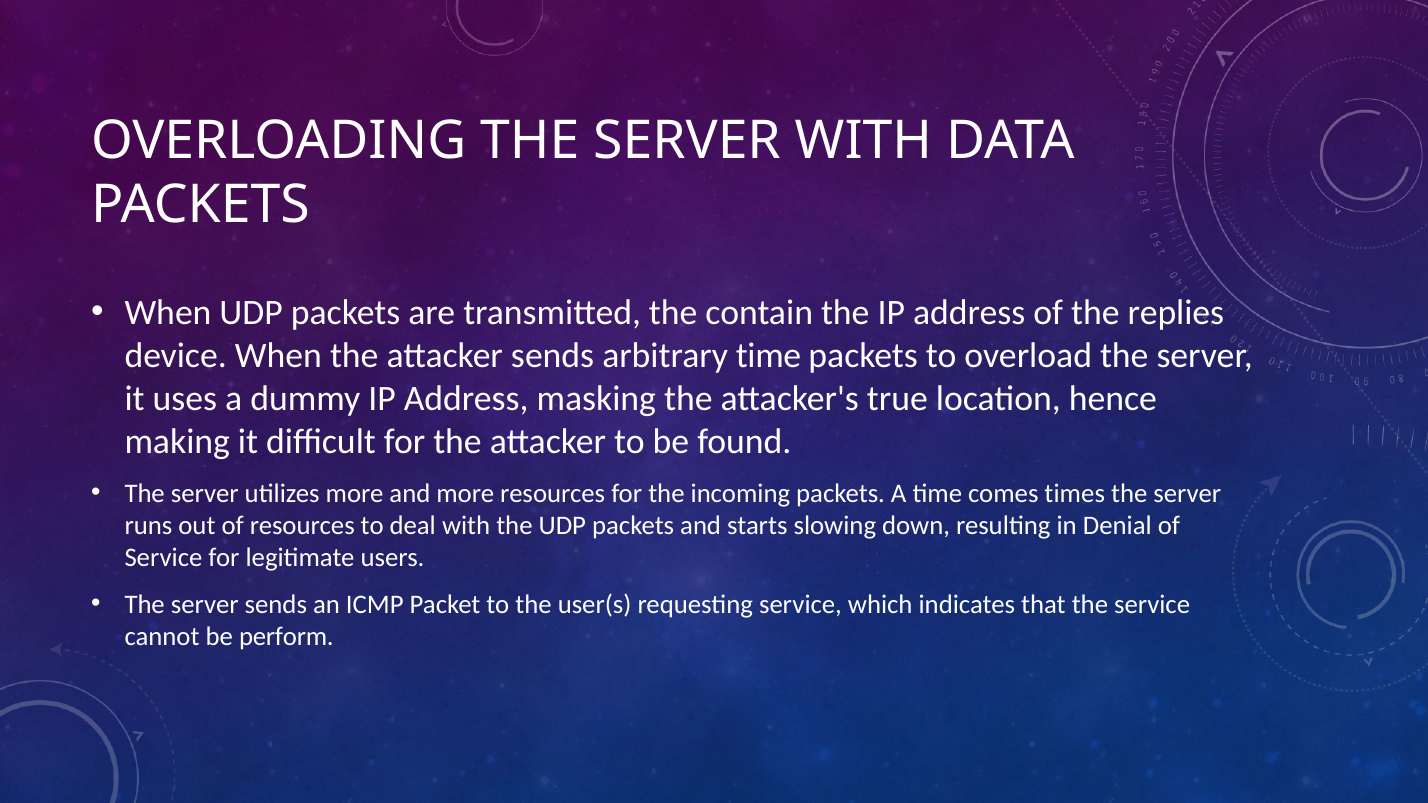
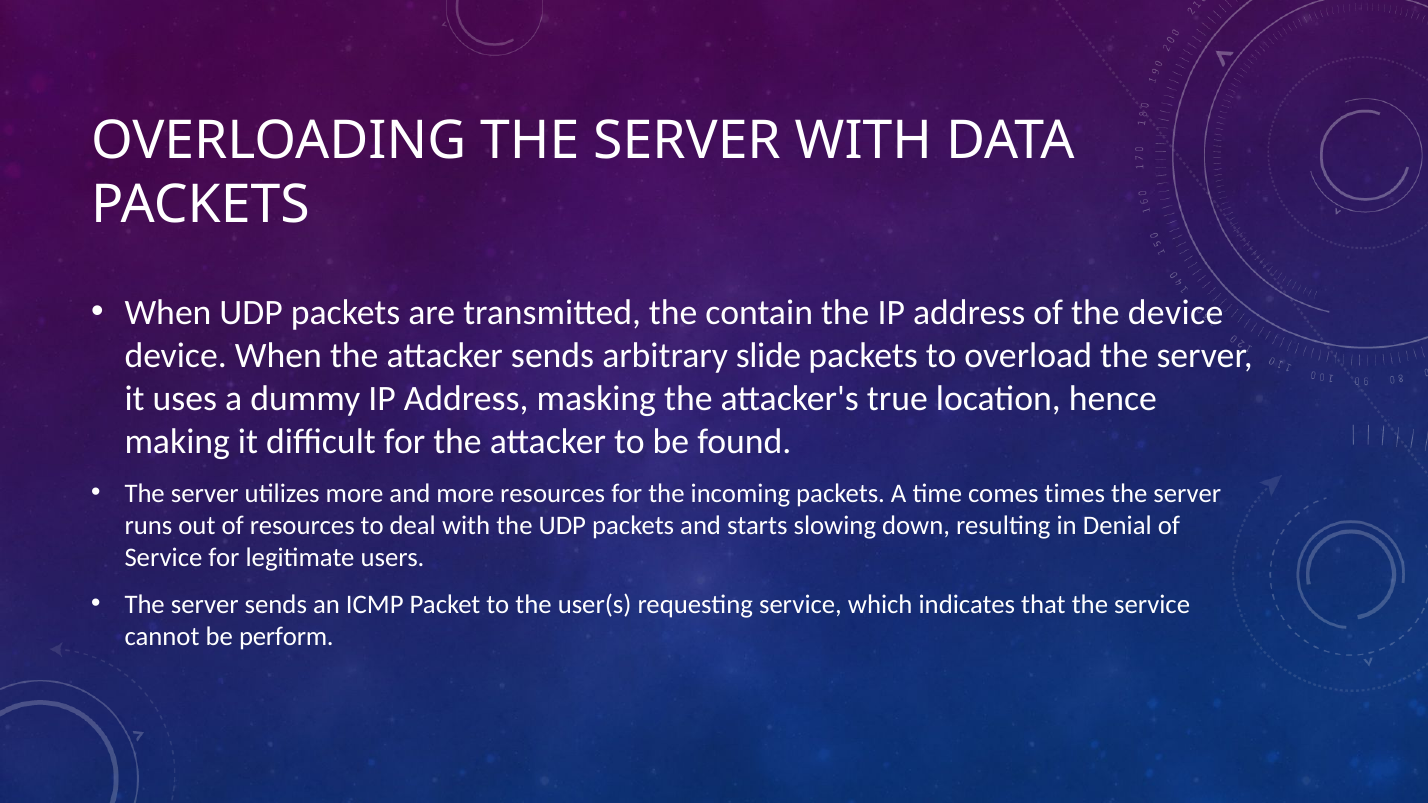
the replies: replies -> device (1176, 313)
arbitrary time: time -> slide (769, 356)
